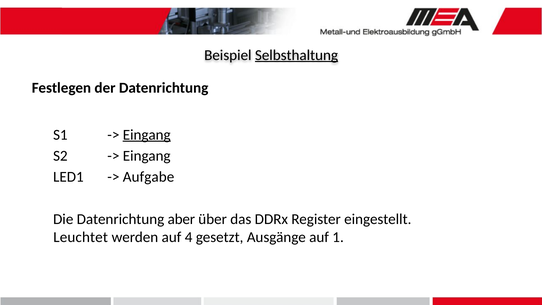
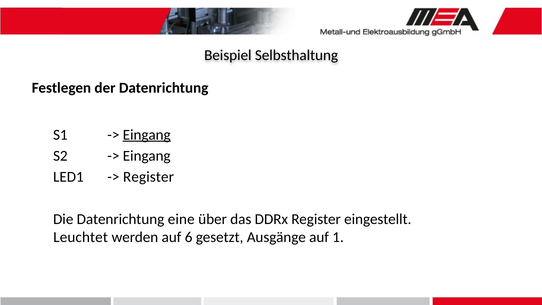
Selbsthaltung underline: present -> none (296, 55)
Aufgabe: Aufgabe -> Register (149, 177)
aber: aber -> eine (181, 219)
4: 4 -> 6 (189, 237)
